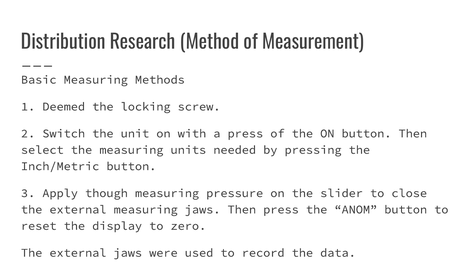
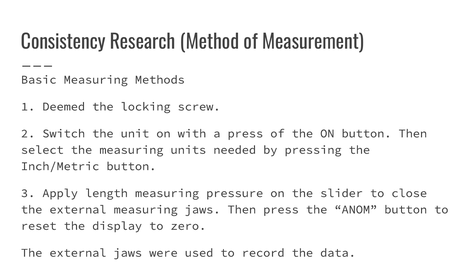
Distribution: Distribution -> Consistency (63, 42)
though: though -> length (106, 193)
